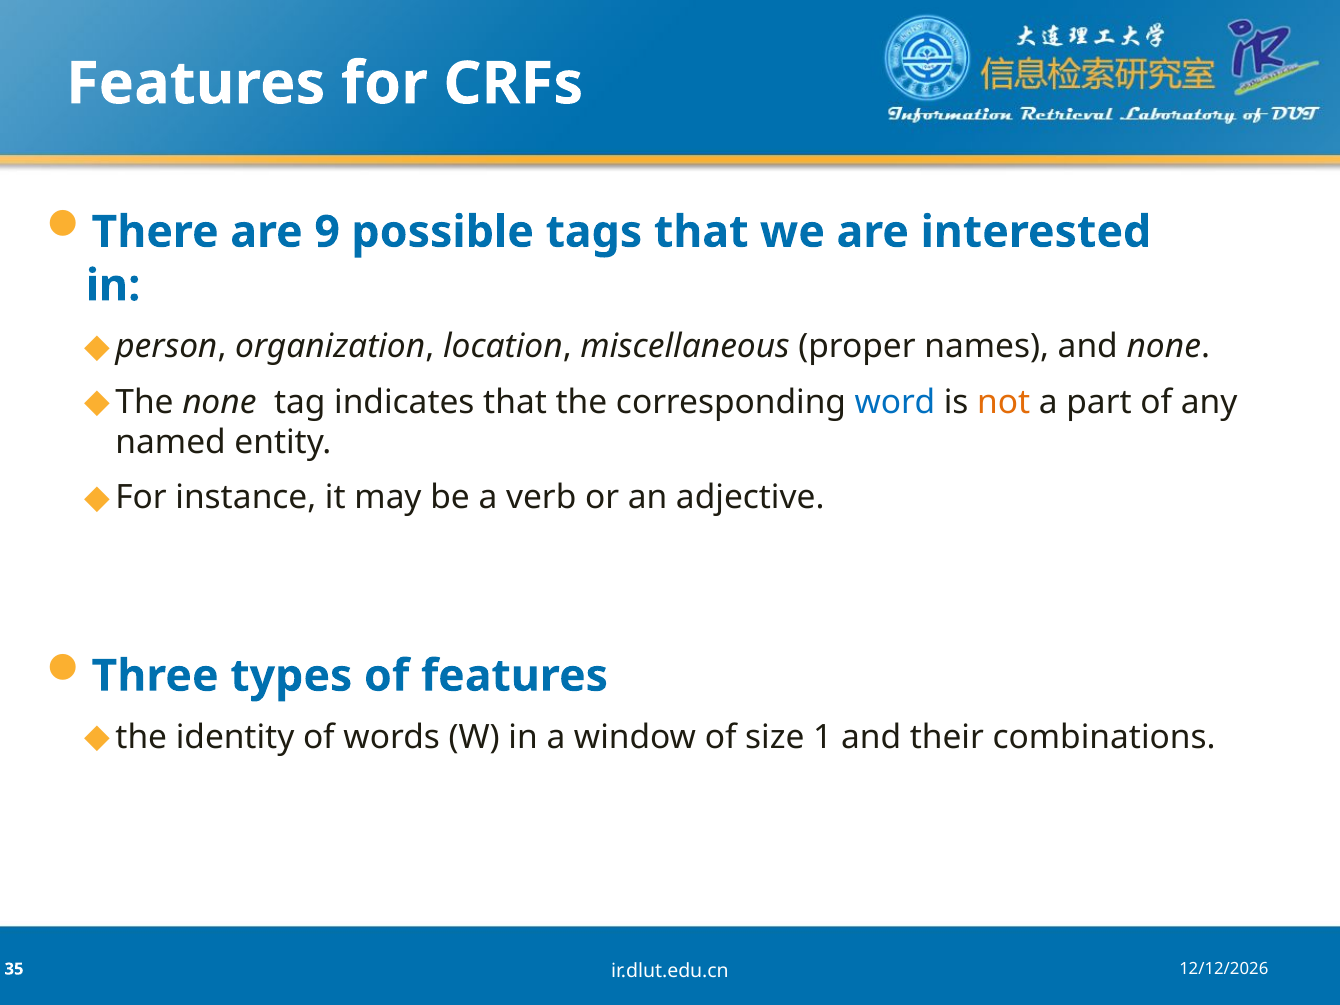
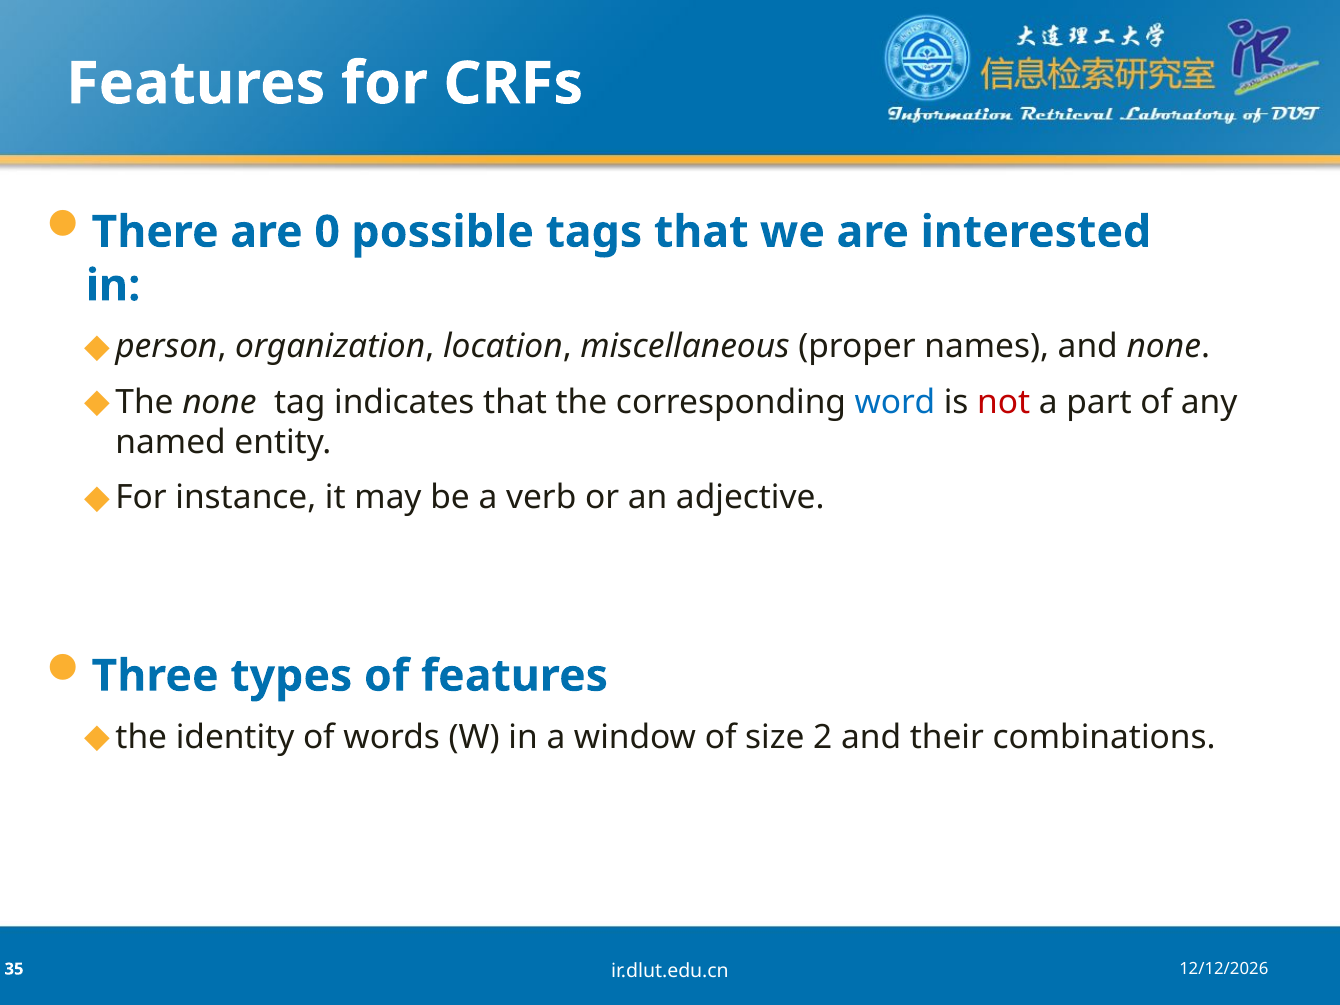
9: 9 -> 0 (327, 232)
not colour: orange -> red (1004, 402)
1: 1 -> 2 (823, 737)
